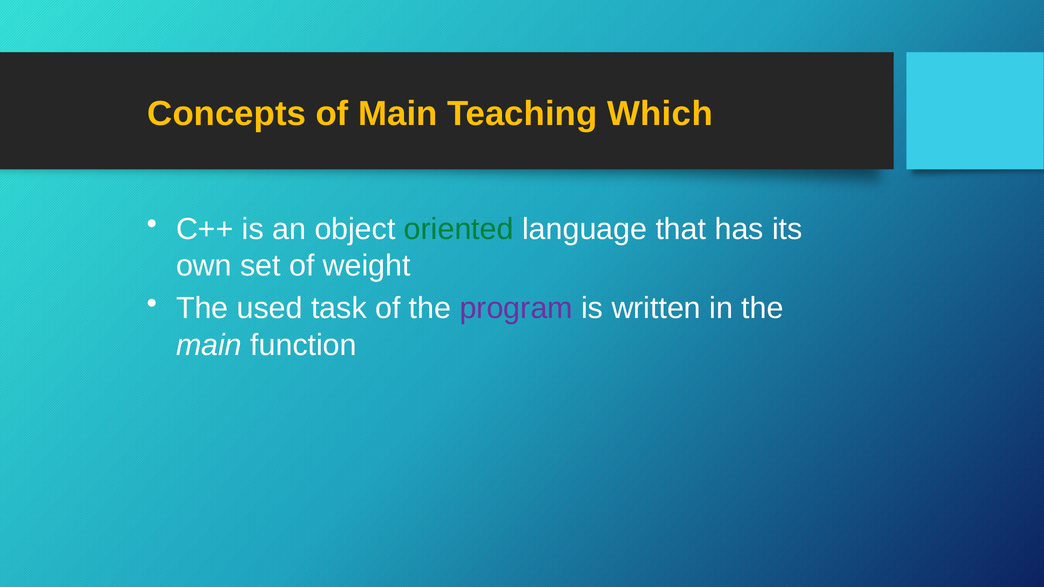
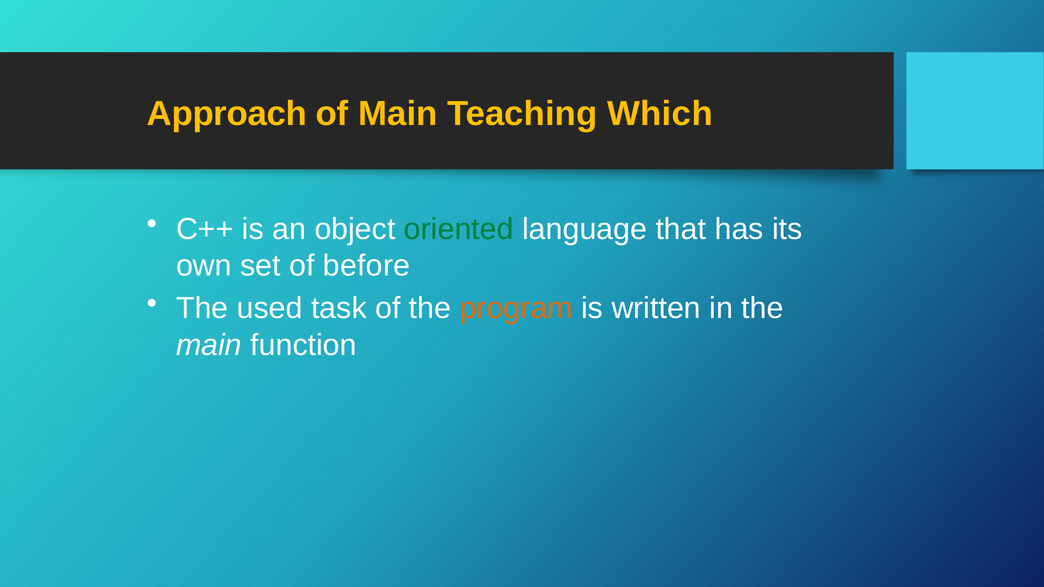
Concepts: Concepts -> Approach (227, 114)
weight: weight -> before (367, 266)
program colour: purple -> orange (516, 309)
